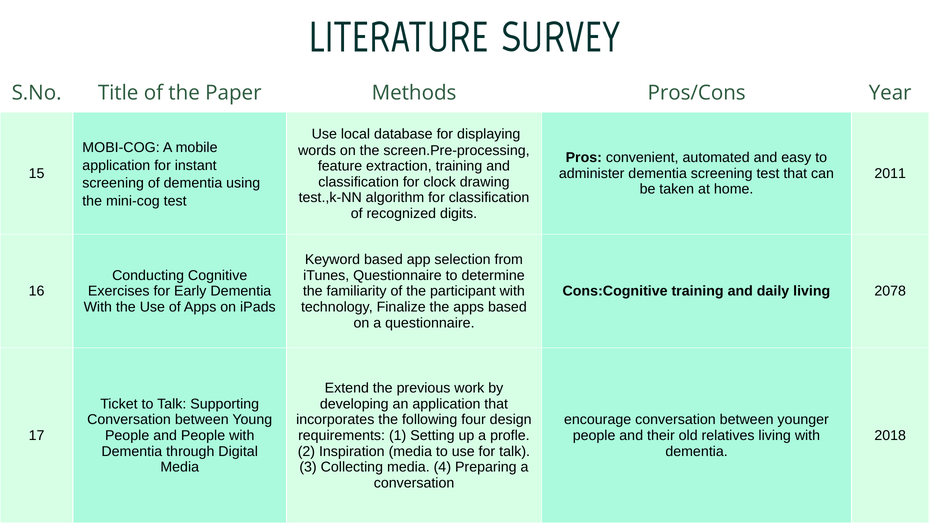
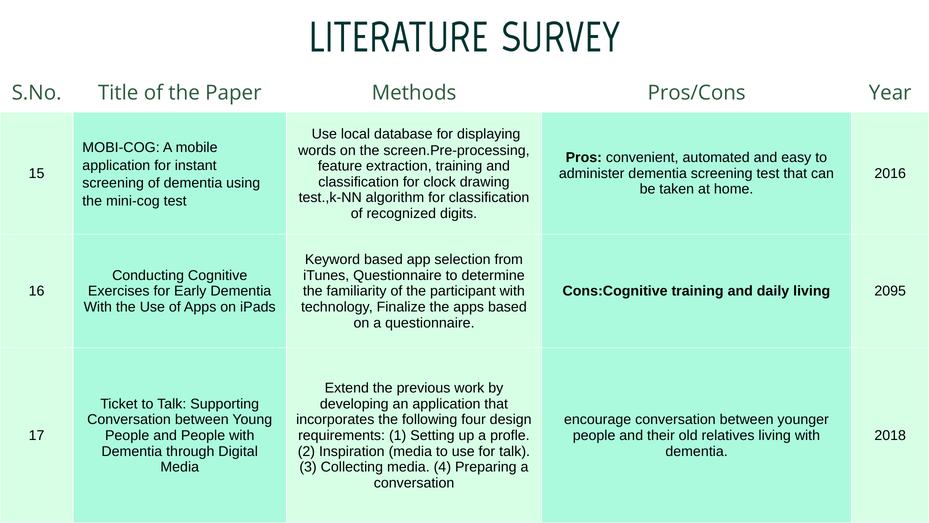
2011: 2011 -> 2016 (890, 173)
2078: 2078 -> 2095 (890, 291)
